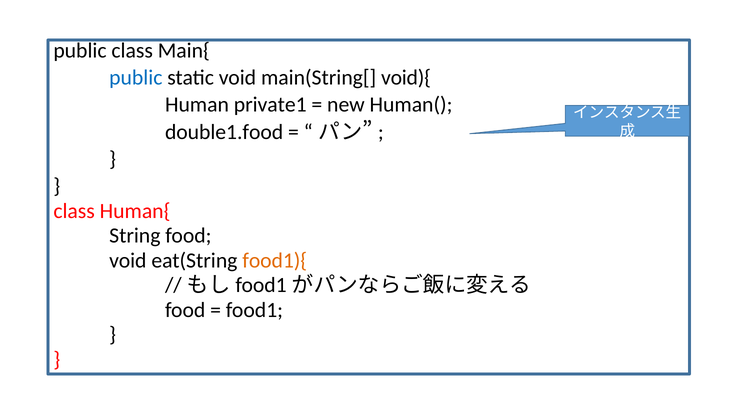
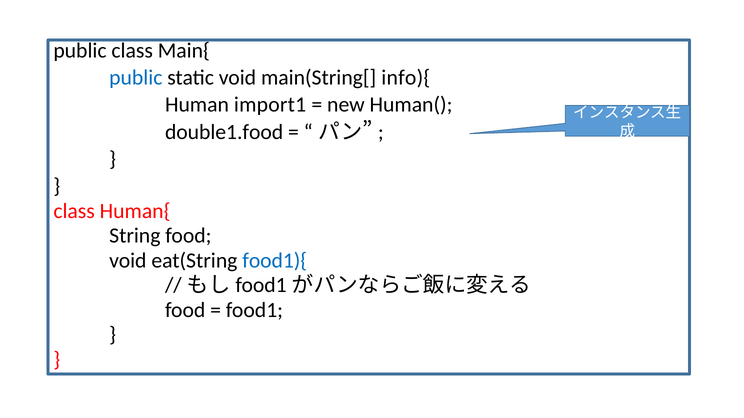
void){: void){ -> info){ (406, 78)
private1: private1 -> import1 (270, 105)
food1){ colour: orange -> blue (275, 261)
